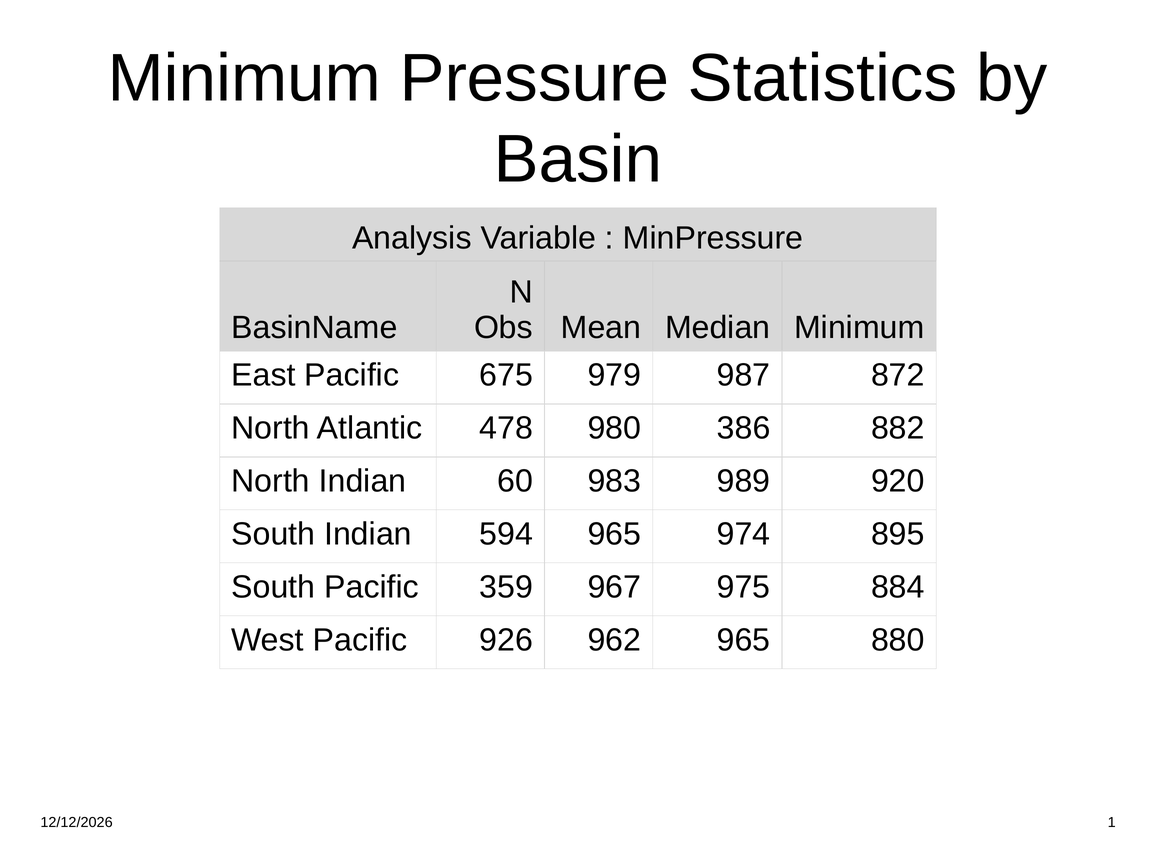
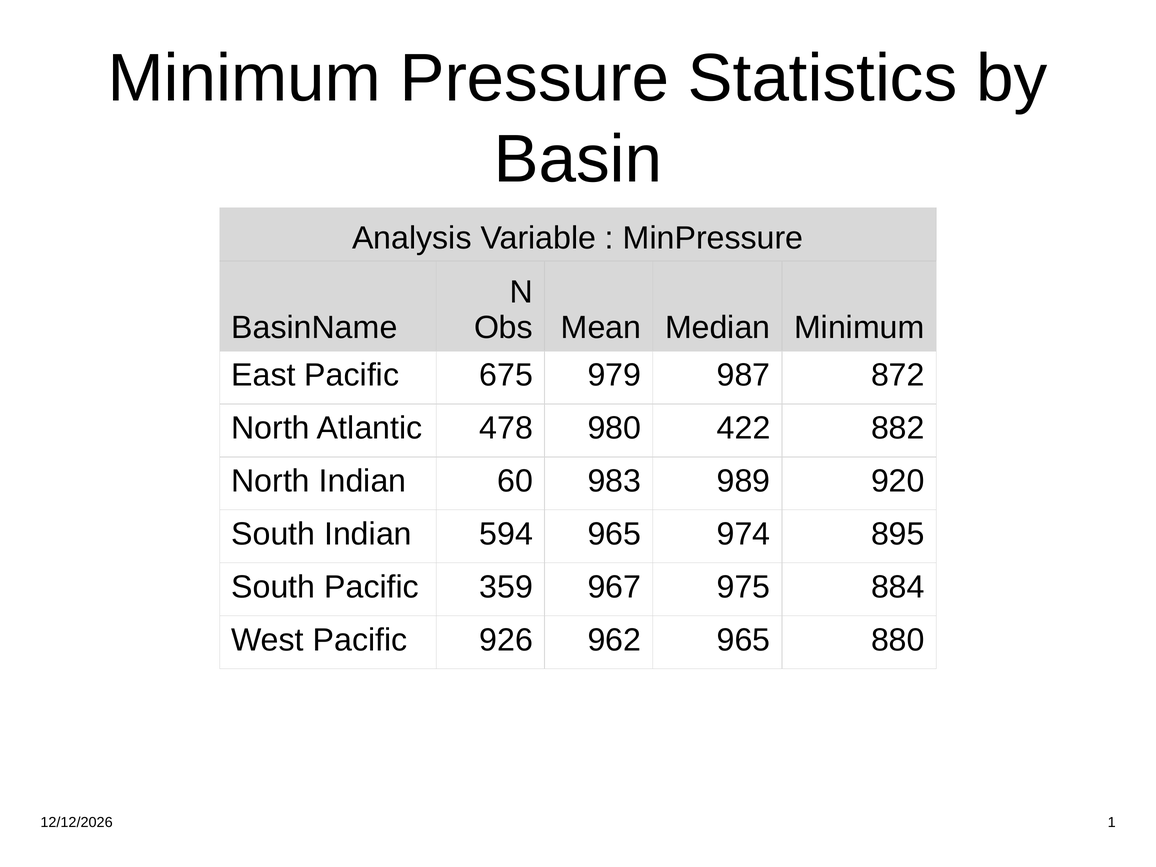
386: 386 -> 422 (744, 428)
